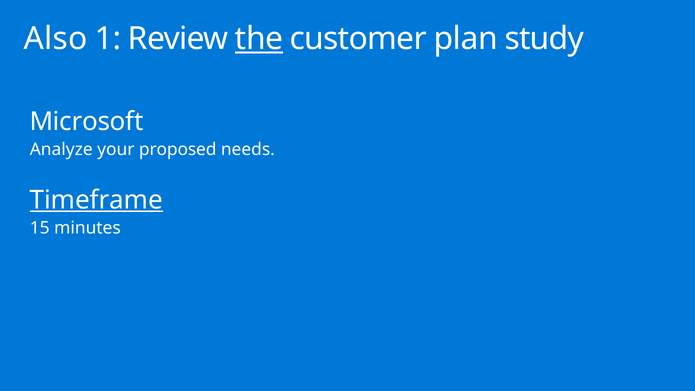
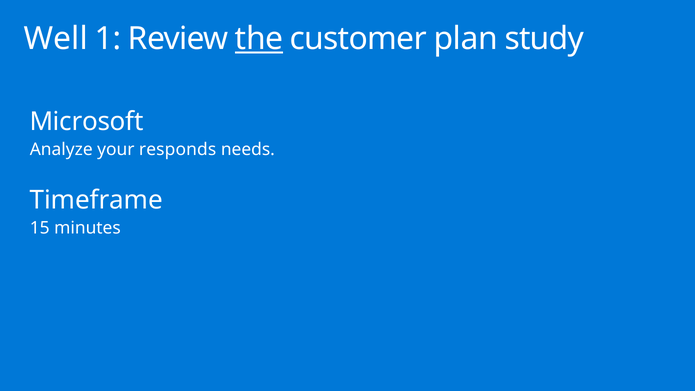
Also: Also -> Well (56, 39)
proposed: proposed -> responds (178, 149)
Timeframe underline: present -> none (96, 200)
